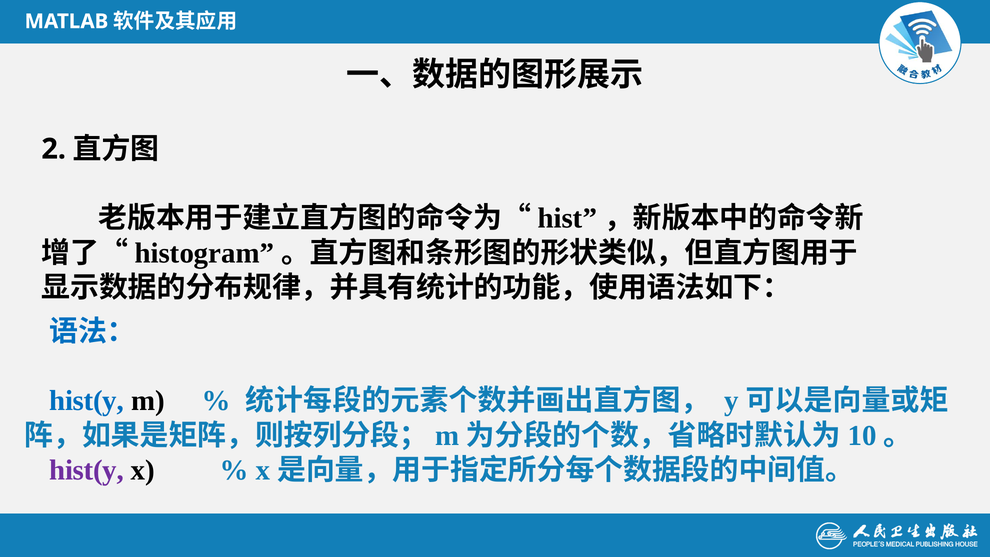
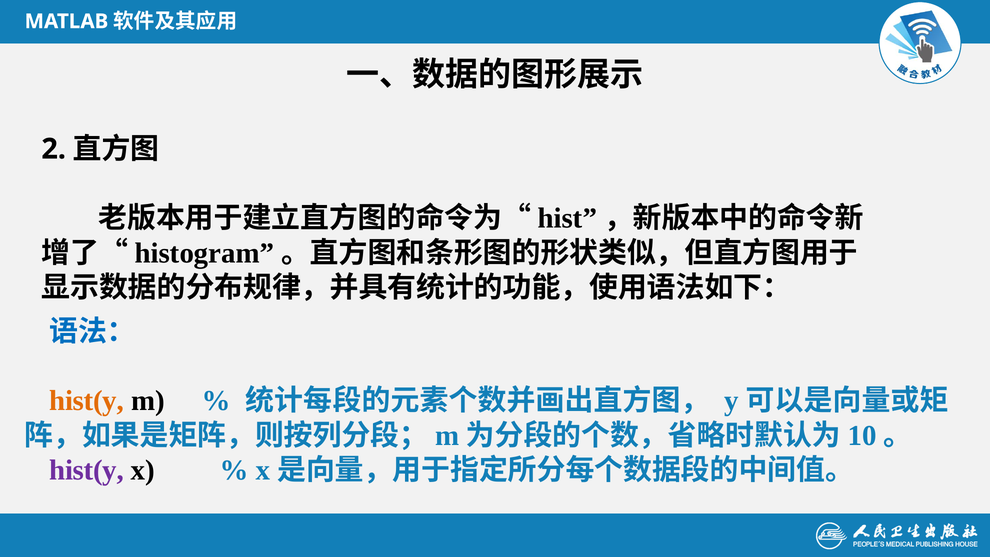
hist(y colour: blue -> orange (87, 401)
